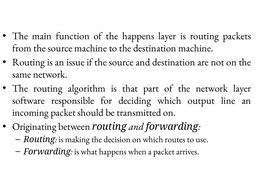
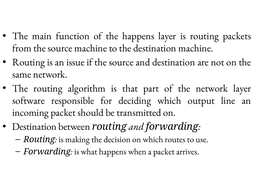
Originating: Originating -> Destination (34, 126)
